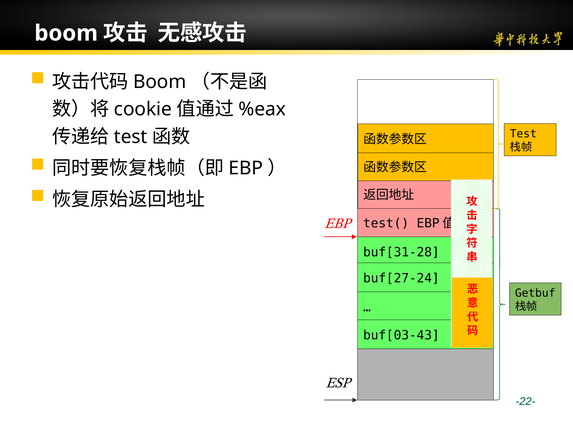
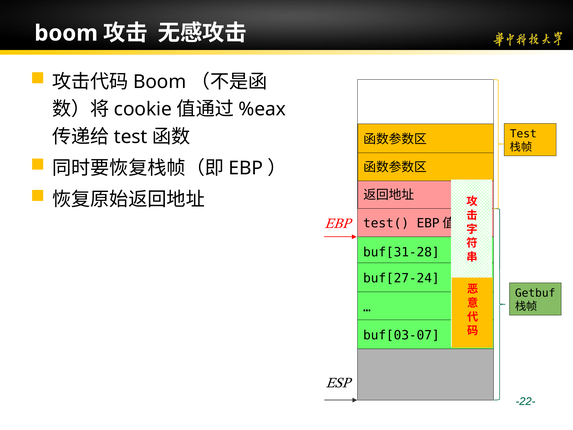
buf[03-43: buf[03-43 -> buf[03-07 (401, 335)
